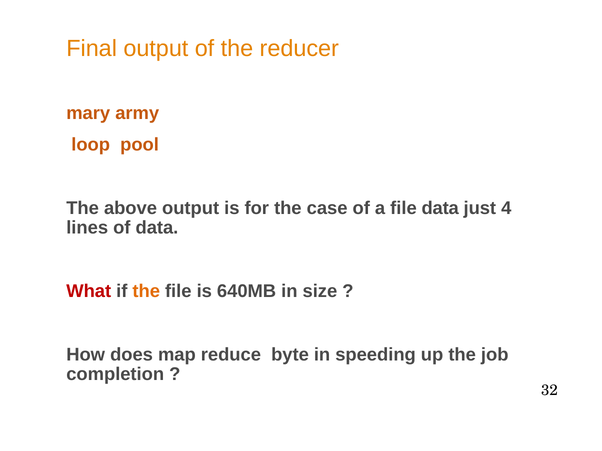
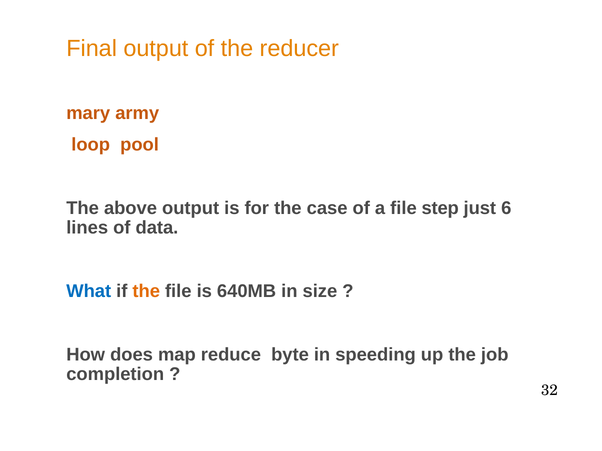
file data: data -> step (440, 208)
4: 4 -> 6 (506, 208)
What colour: red -> blue (89, 292)
